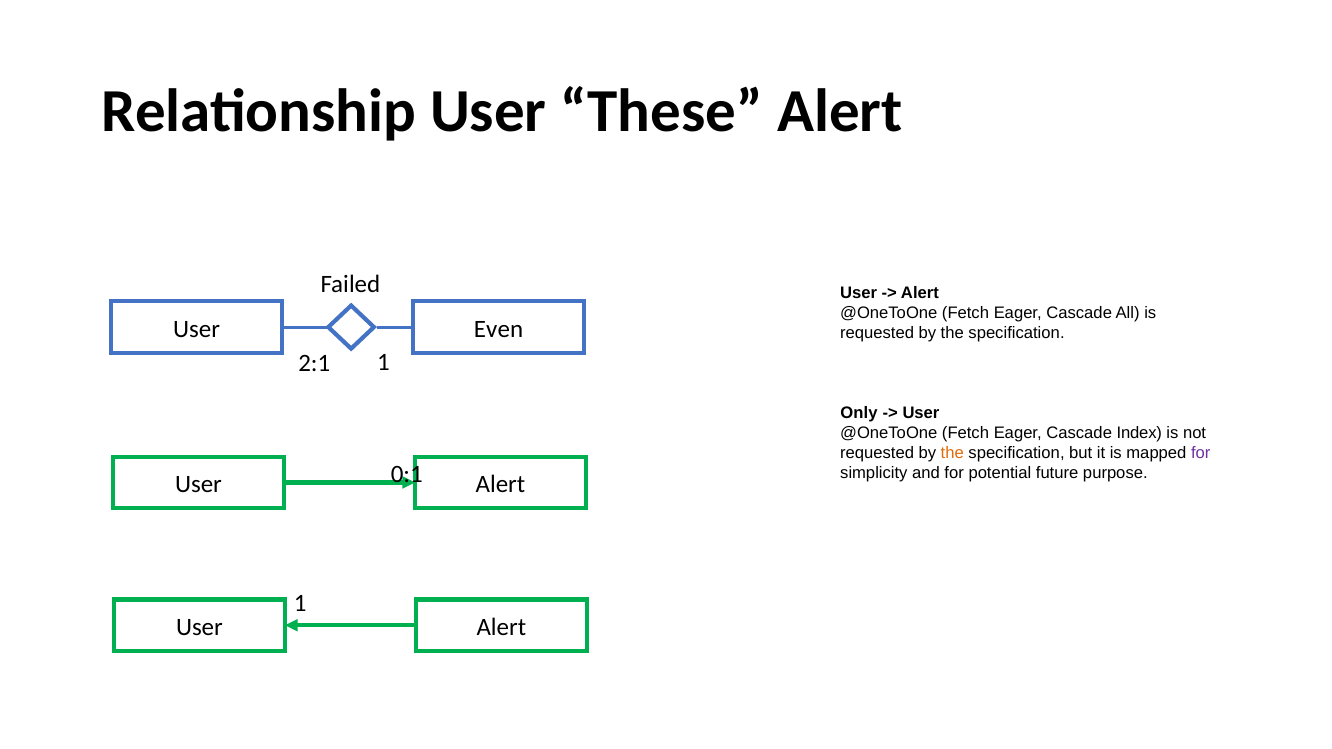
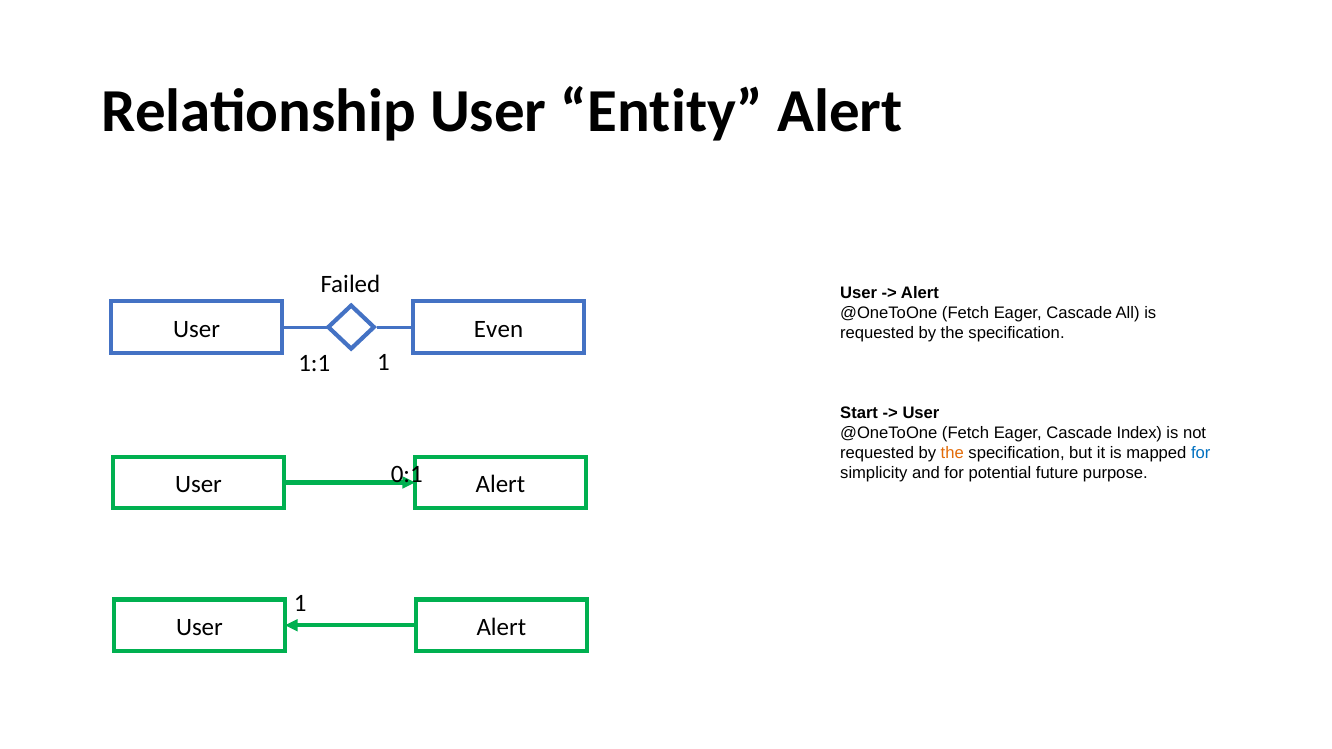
These: These -> Entity (662, 112)
2:1: 2:1 -> 1:1 (314, 363)
Only: Only -> Start (859, 413)
for colour: purple -> blue (1201, 453)
